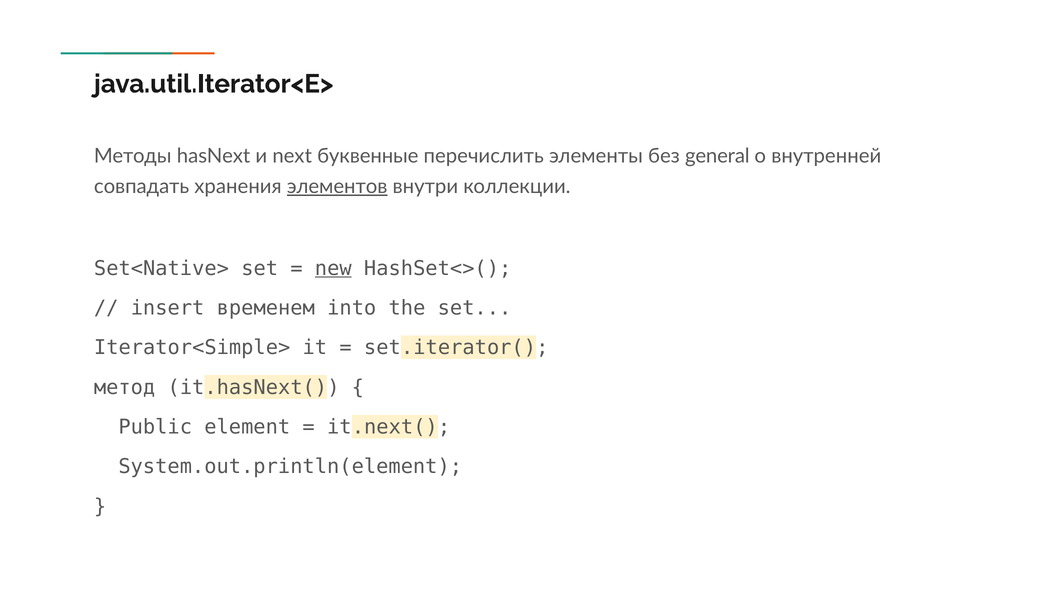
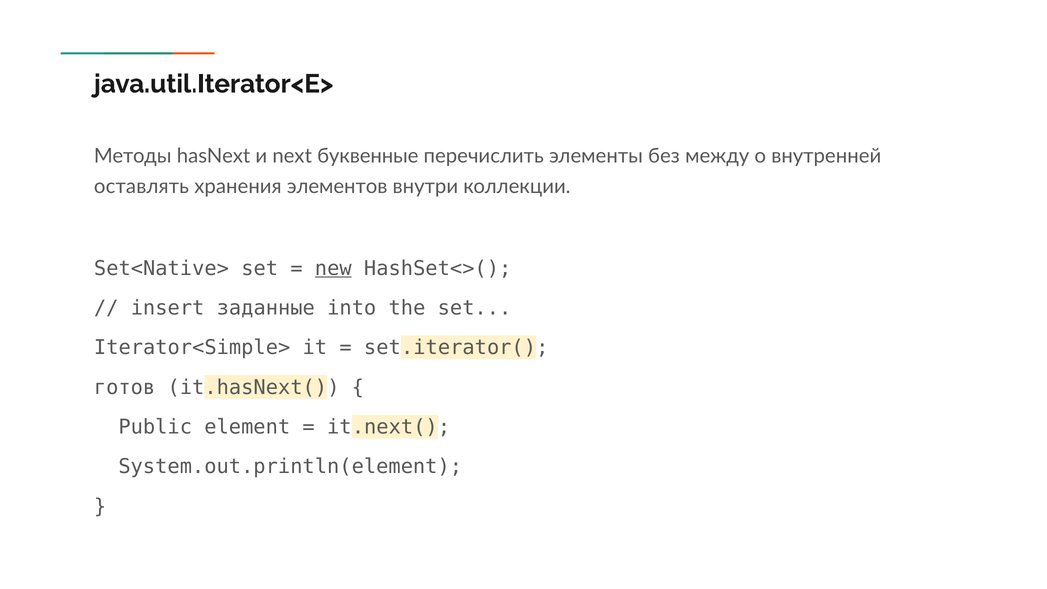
general: general -> между (717, 156)
совпадать: совпадать -> оставлять (141, 186)
элементов underline: present -> none (337, 186)
временем: временем -> заданные (266, 308)
метод: метод -> готов (125, 387)
